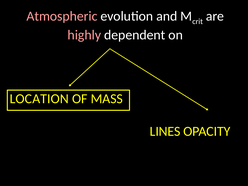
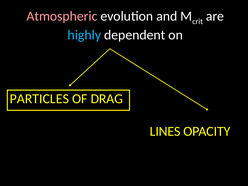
highly colour: pink -> light blue (84, 35)
LOCATION: LOCATION -> PARTICLES (39, 99)
MASS: MASS -> DRAG (107, 99)
